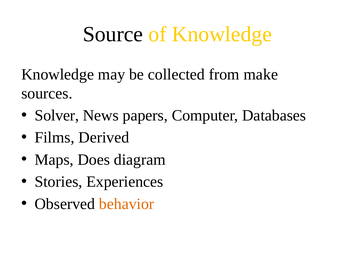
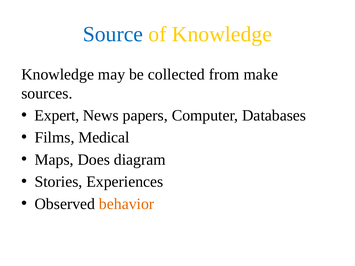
Source colour: black -> blue (113, 34)
Solver: Solver -> Expert (57, 116)
Derived: Derived -> Medical (104, 138)
